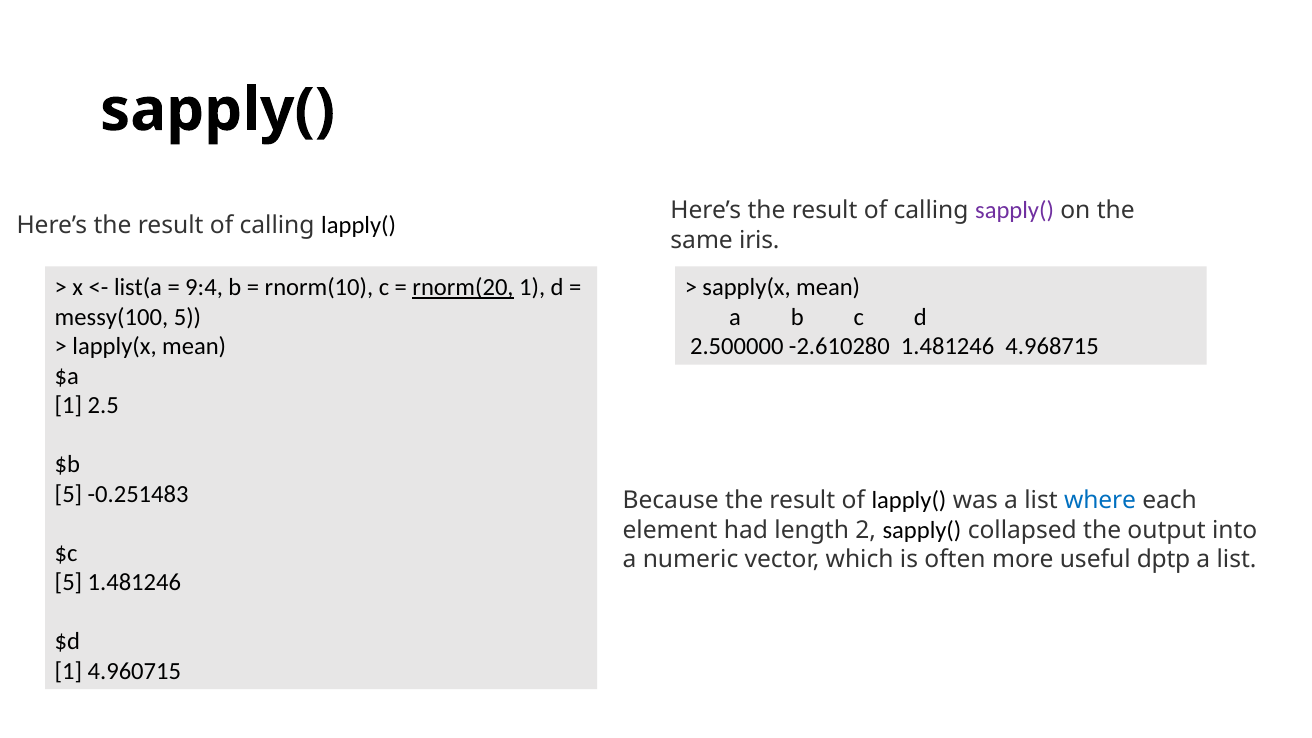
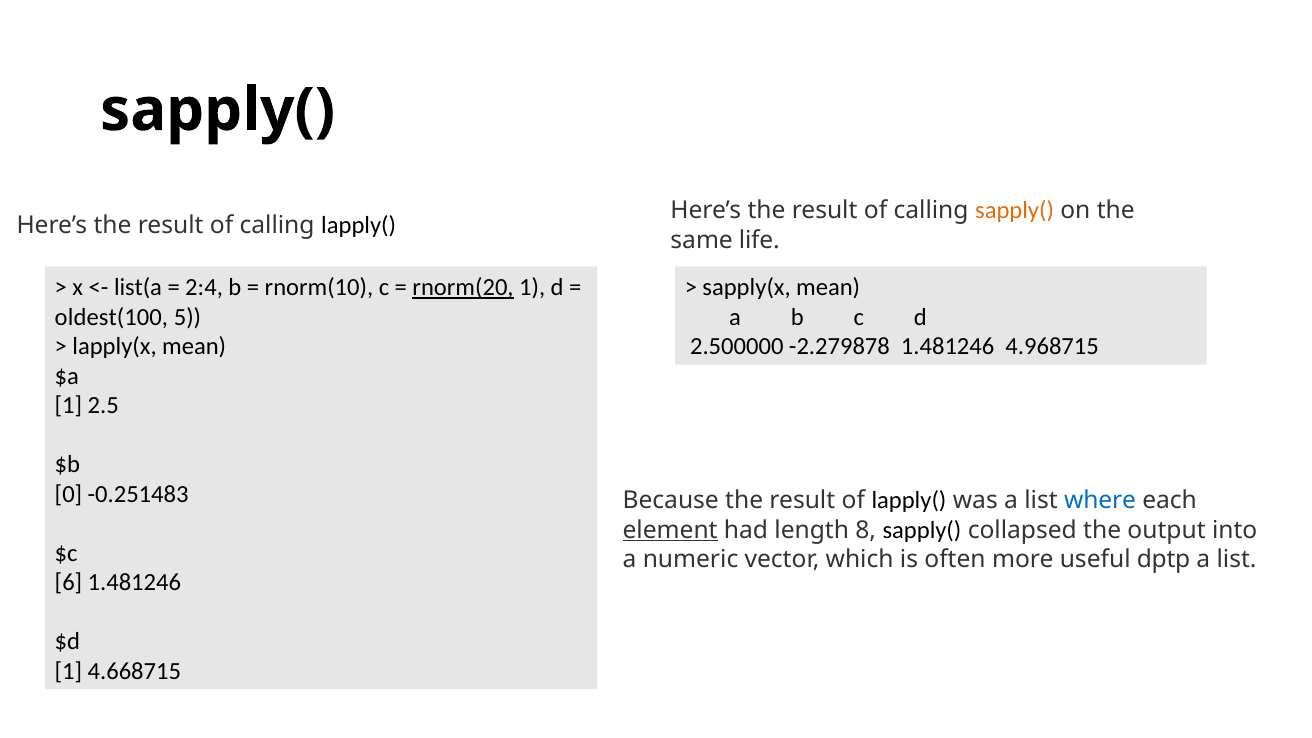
sapply( colour: purple -> orange (1015, 211)
iris: iris -> life (759, 240)
9:4: 9:4 -> 2:4 (204, 288)
messy(100: messy(100 -> oldest(100 (111, 317)
-2.610280: -2.610280 -> -2.279878 (839, 347)
5: 5 -> 0 (68, 494)
element underline: none -> present (670, 530)
2: 2 -> 8 (866, 530)
5: 5 -> 6 (68, 583)
4.960715: 4.960715 -> 4.668715 (134, 671)
